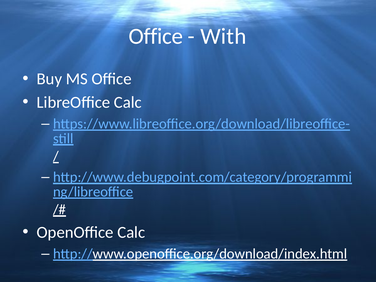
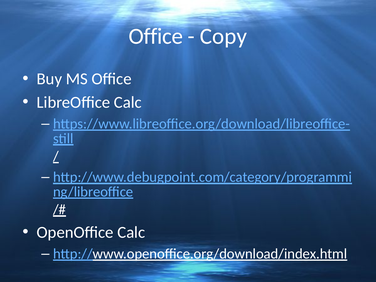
With: With -> Copy (223, 36)
